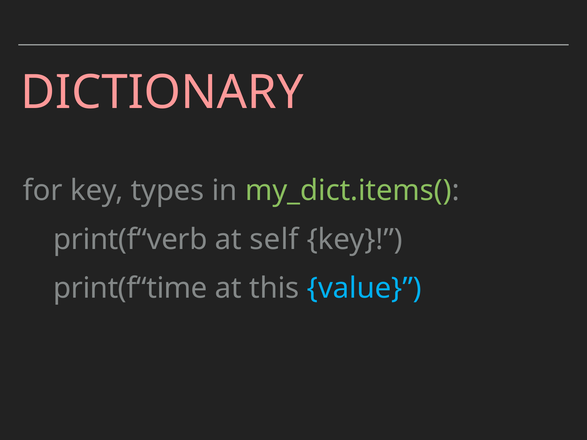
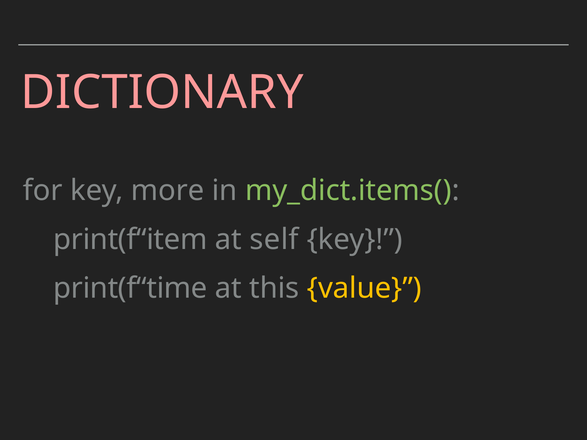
types: types -> more (168, 191)
print(f“verb: print(f“verb -> print(f“item (130, 240)
value colour: light blue -> yellow (364, 288)
